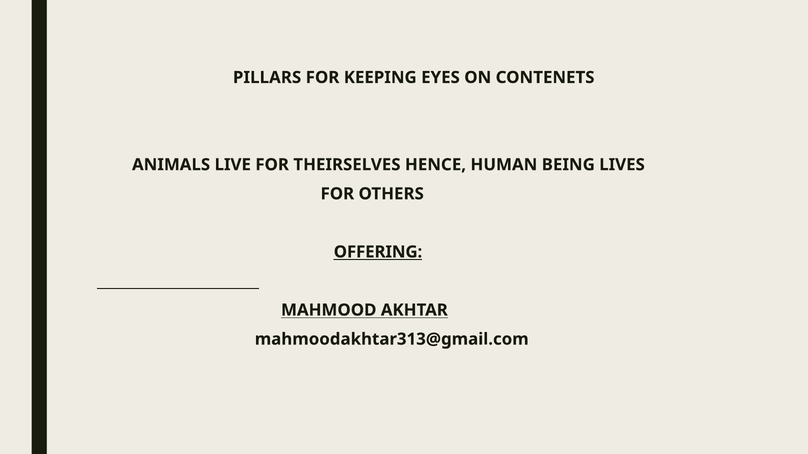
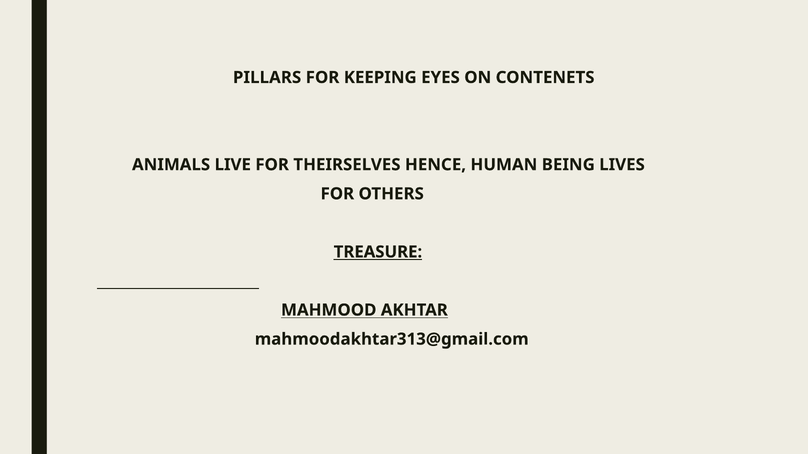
OFFERING: OFFERING -> TREASURE (378, 252)
